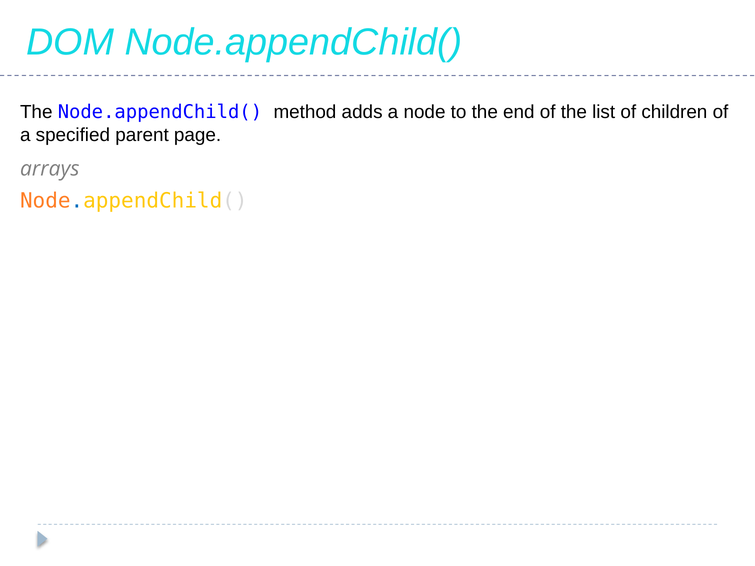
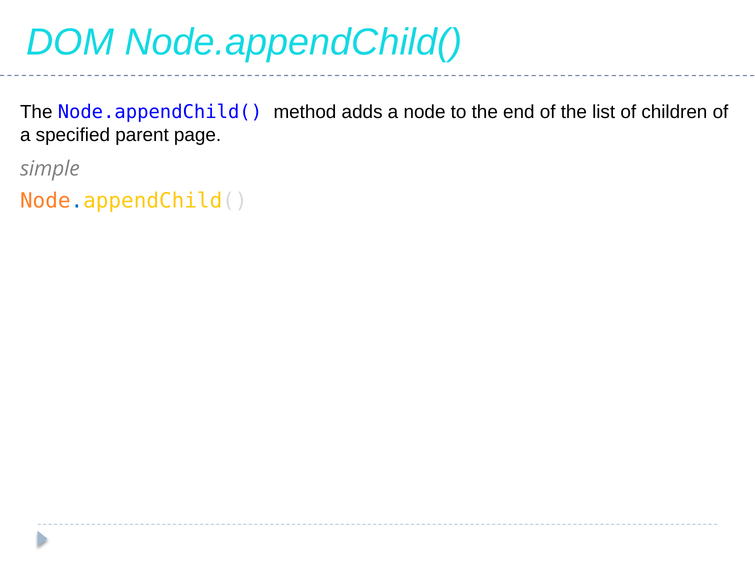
arrays: arrays -> simple (50, 169)
